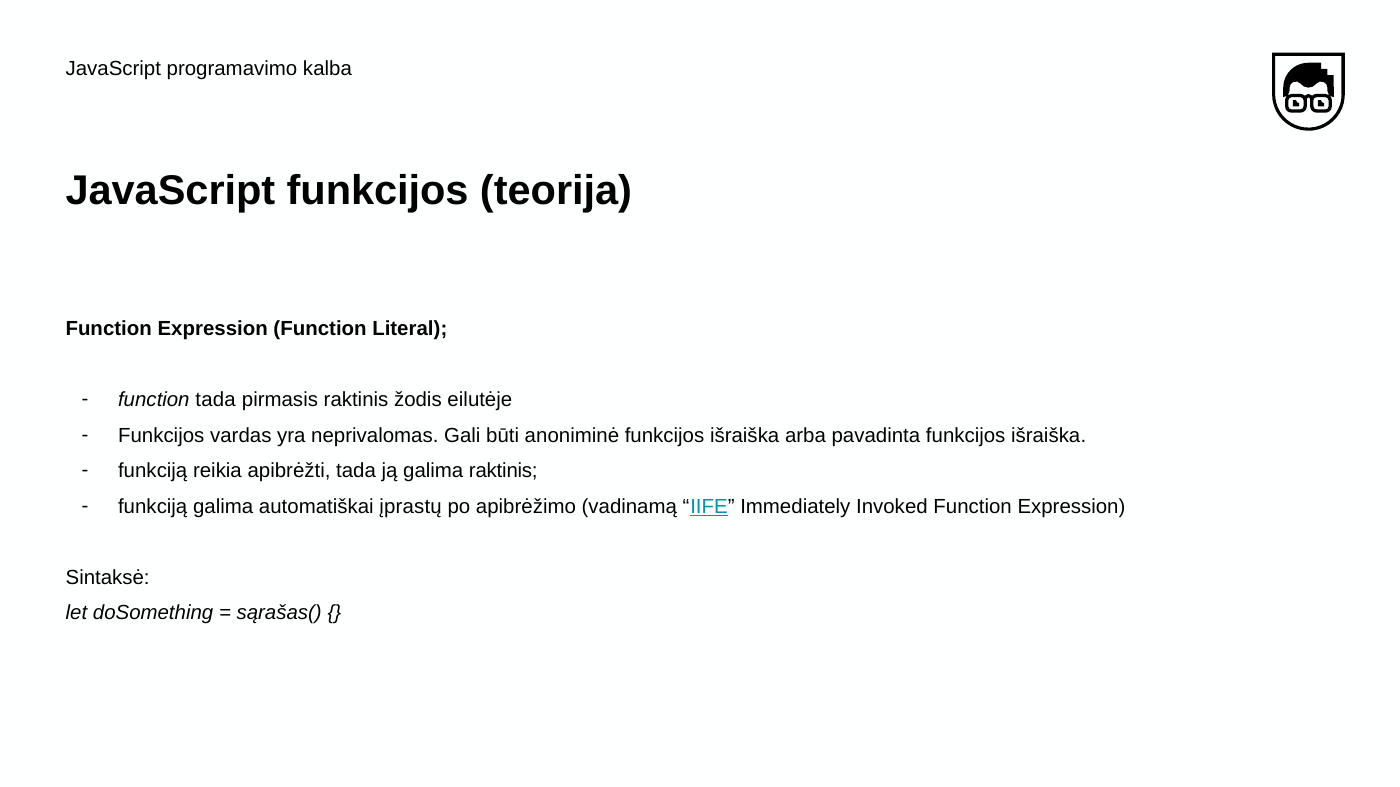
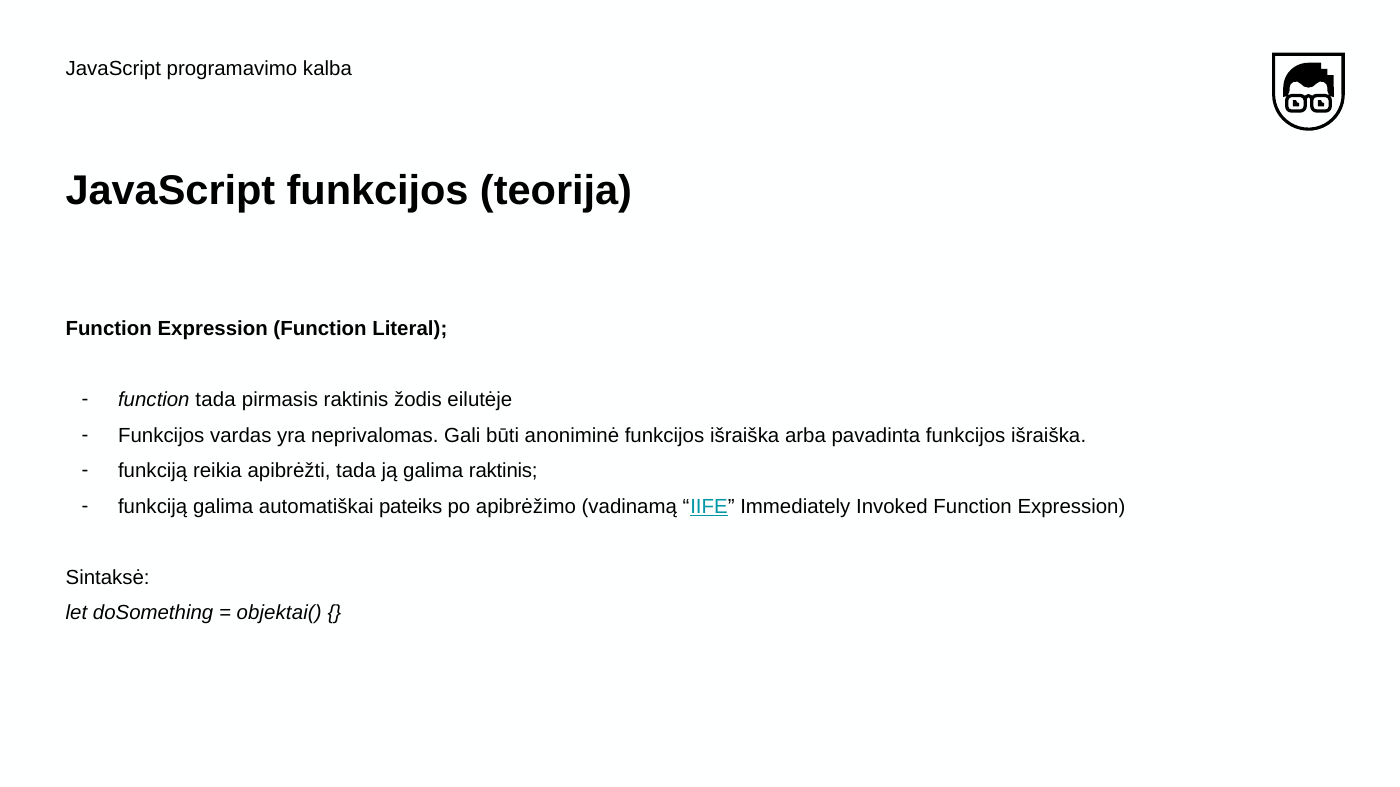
įprastų: įprastų -> pateiks (411, 507)
sąrašas(: sąrašas( -> objektai( (279, 614)
